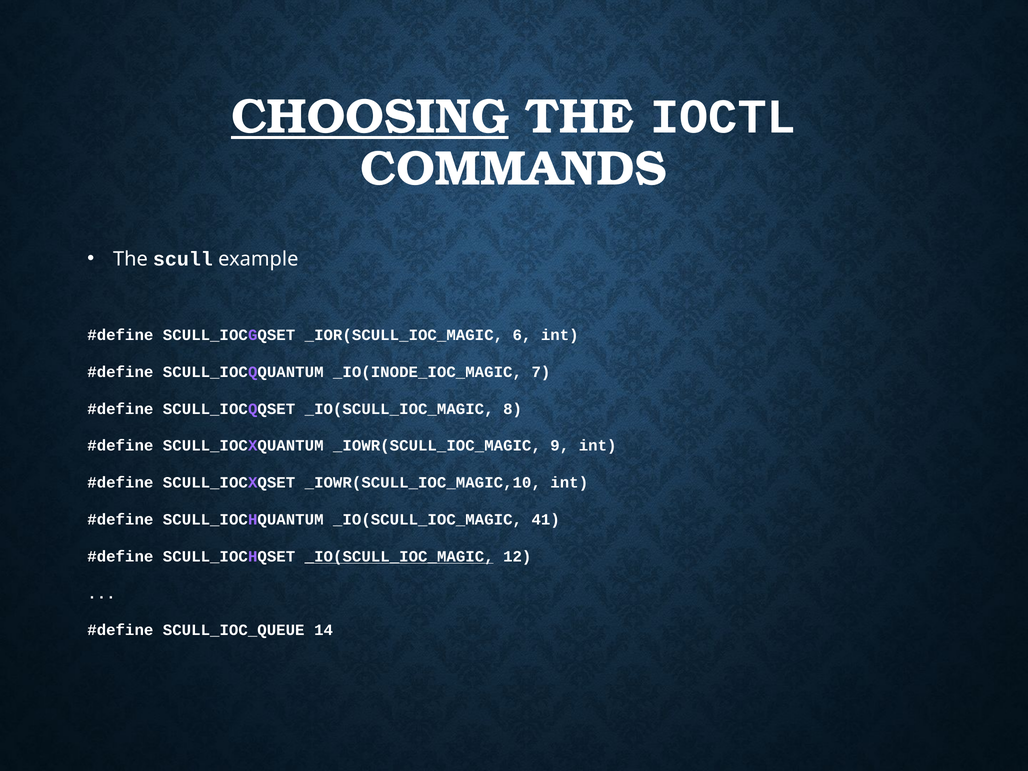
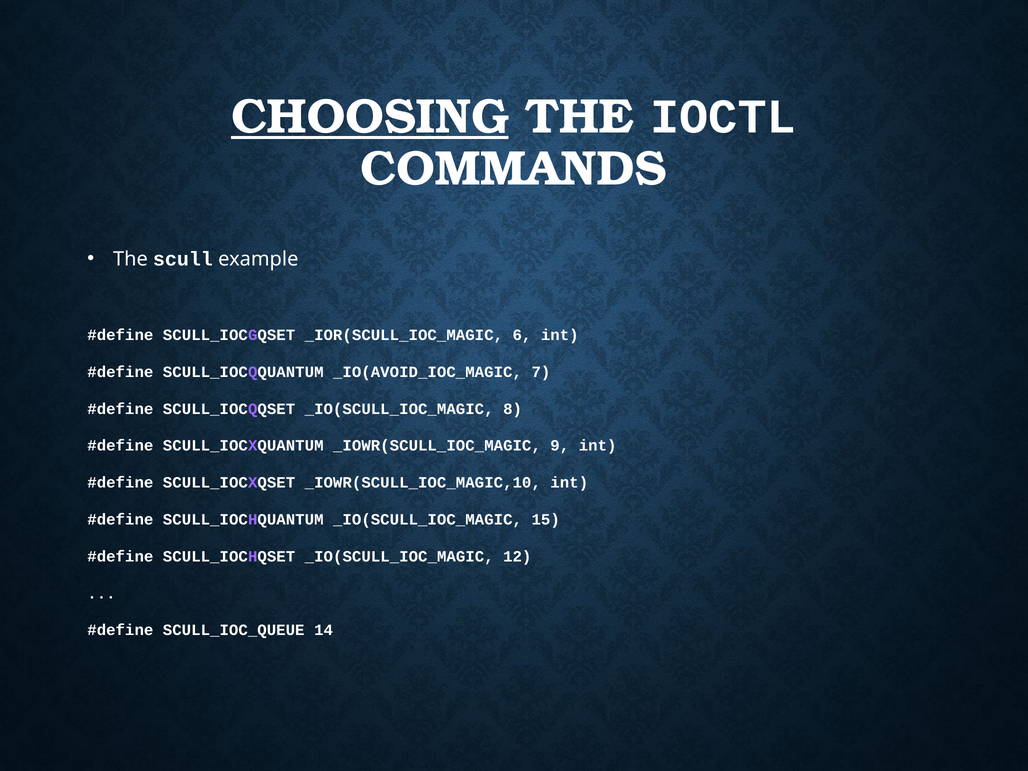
_IO(INODE_IOC_MAGIC: _IO(INODE_IOC_MAGIC -> _IO(AVOID_IOC_MAGIC (427, 372)
41: 41 -> 15 (546, 520)
_IO(SCULL_IOC_MAGIC underline: present -> none (399, 556)
